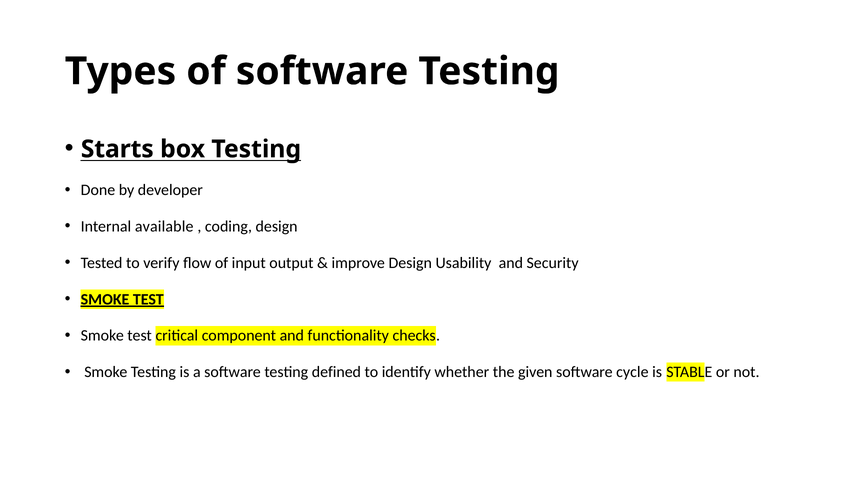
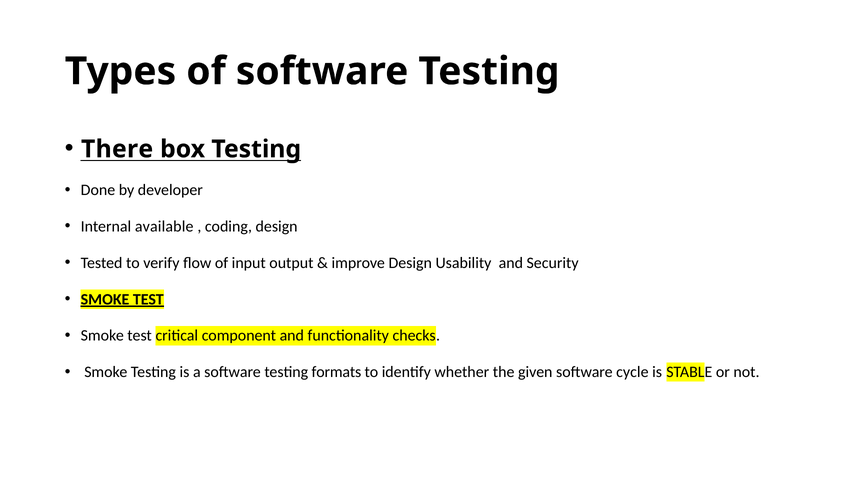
Starts: Starts -> There (117, 149)
defined: defined -> formats (336, 372)
